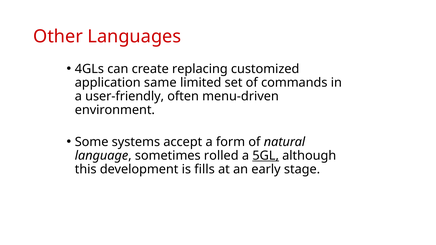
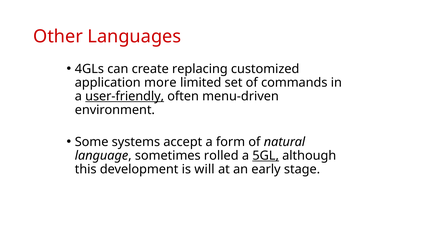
same: same -> more (160, 83)
user-friendly underline: none -> present (125, 96)
fills: fills -> will (205, 170)
